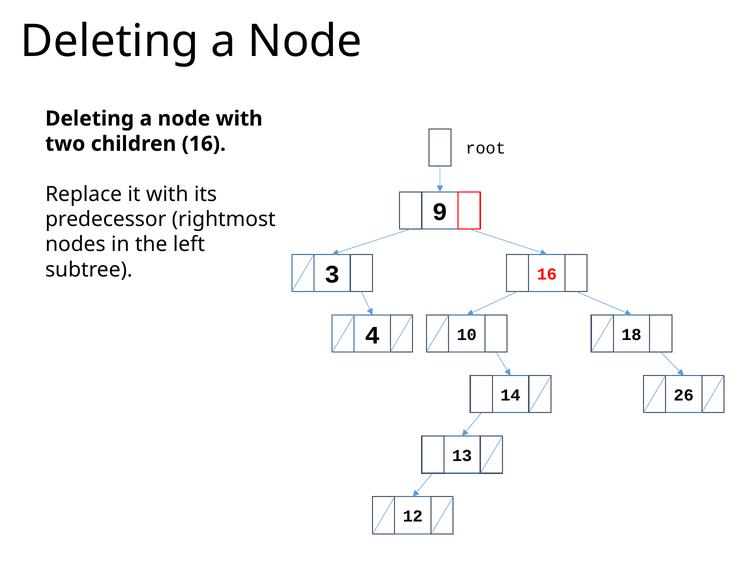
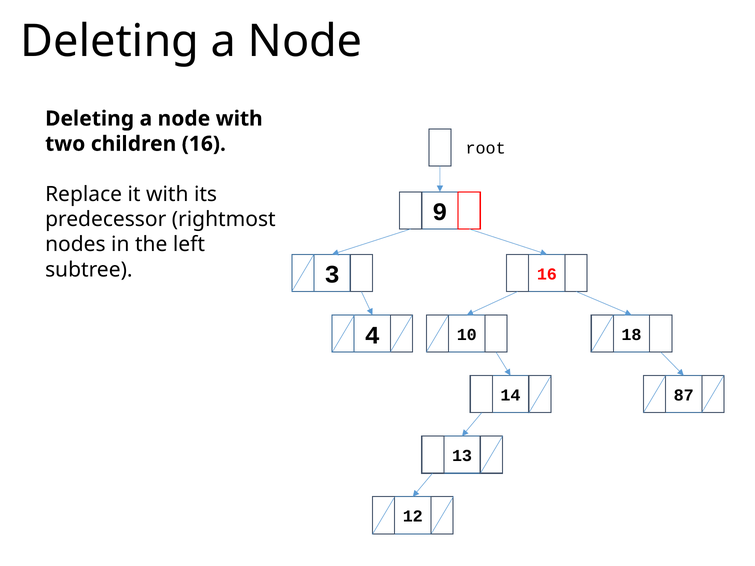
26: 26 -> 87 (684, 395)
